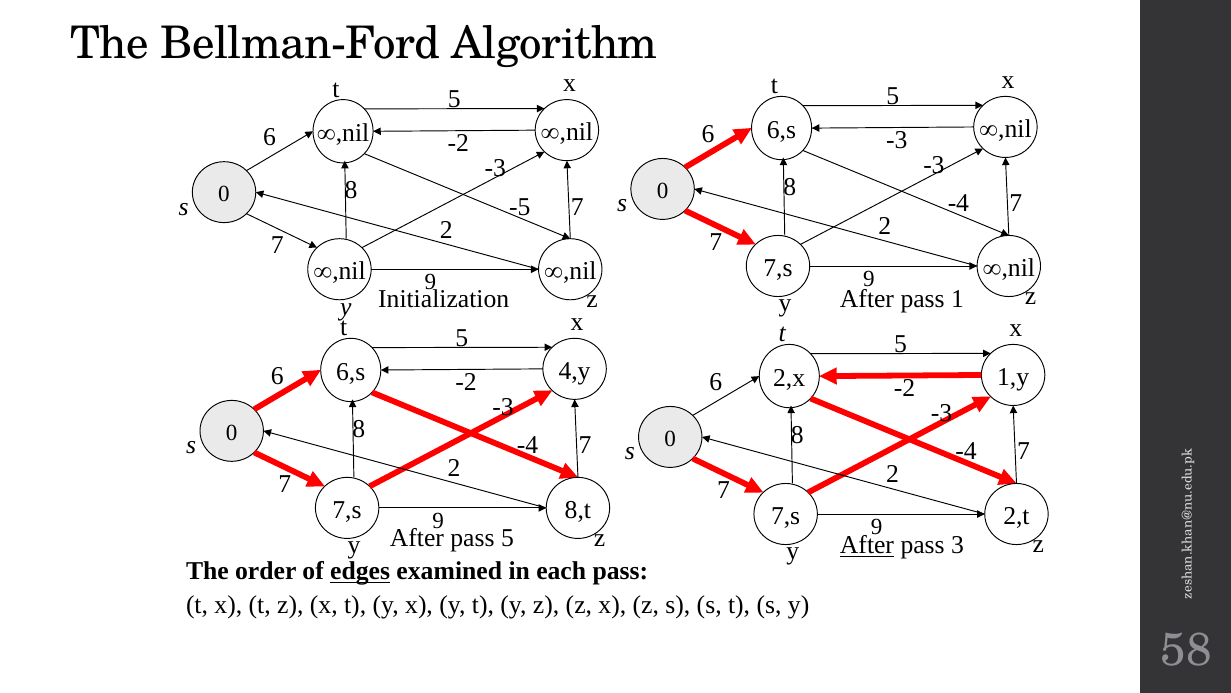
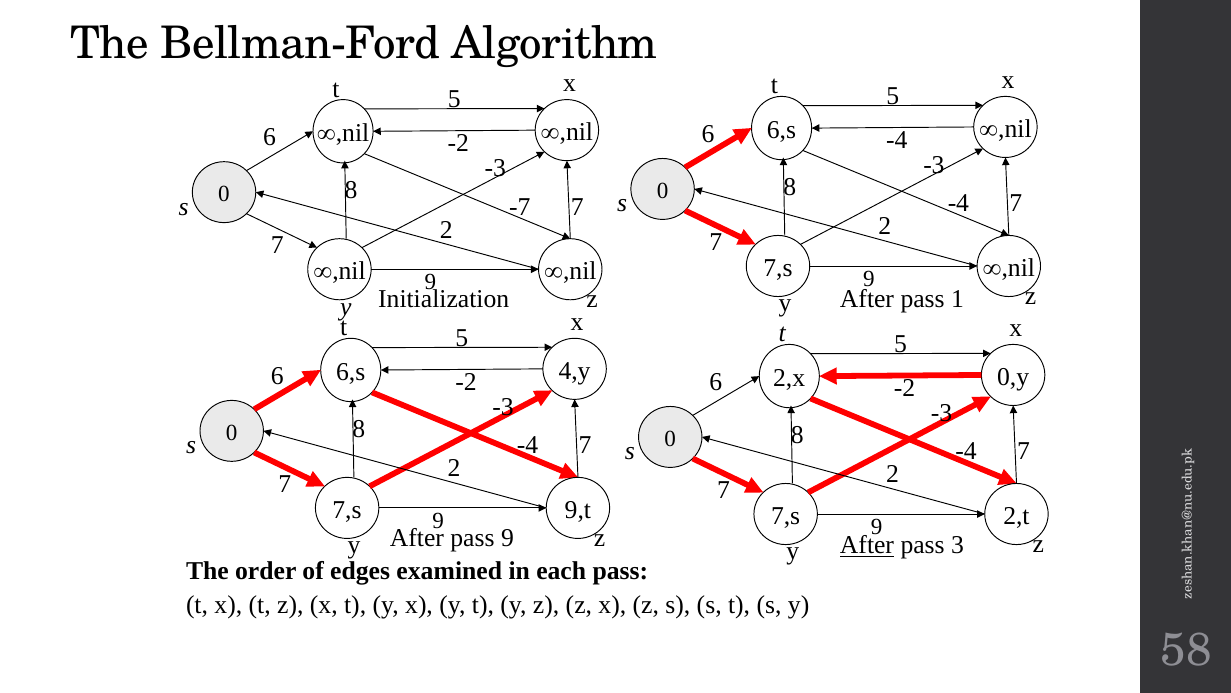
-3: -3 -> -4 (897, 140)
-5: -5 -> -7 (520, 206)
1,y: 1,y -> 0,y (1013, 376)
8,t: 8,t -> 9,t (578, 509)
pass 5: 5 -> 9 (507, 537)
edges underline: present -> none (360, 571)
